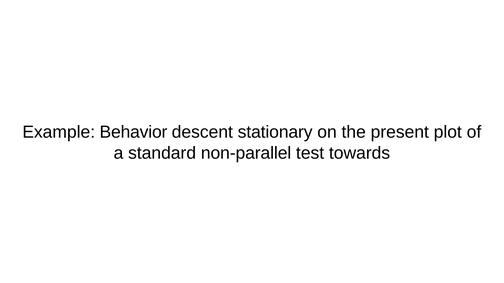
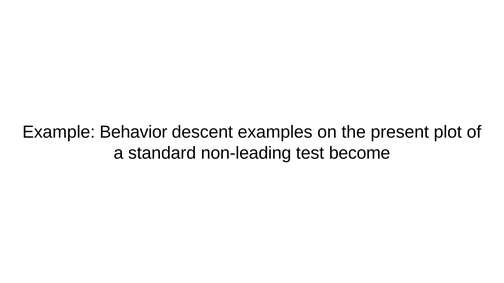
stationary: stationary -> examples (275, 132)
non-parallel: non-parallel -> non-leading (246, 153)
towards: towards -> become (360, 153)
